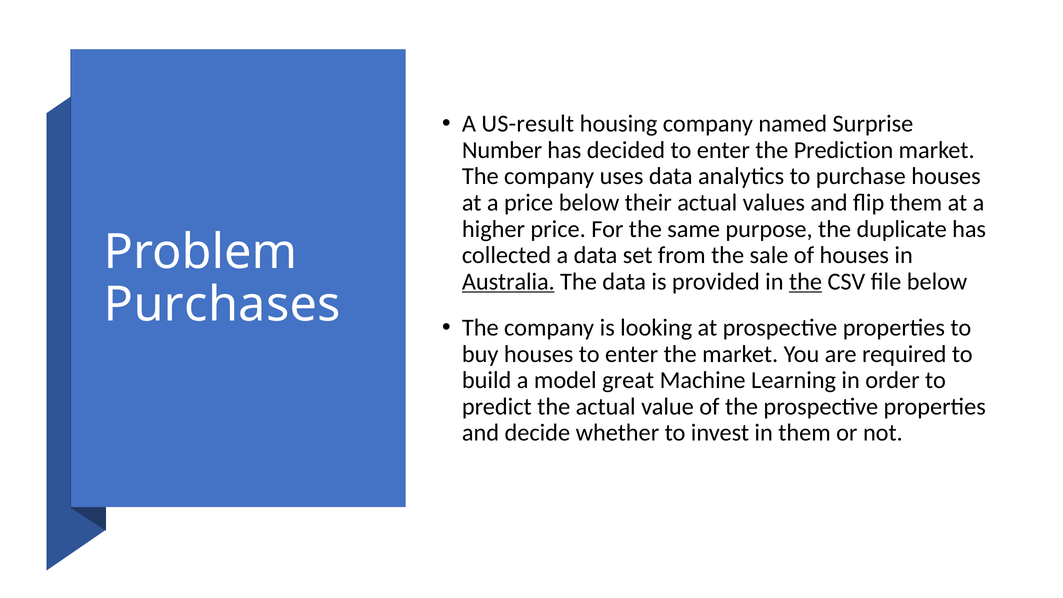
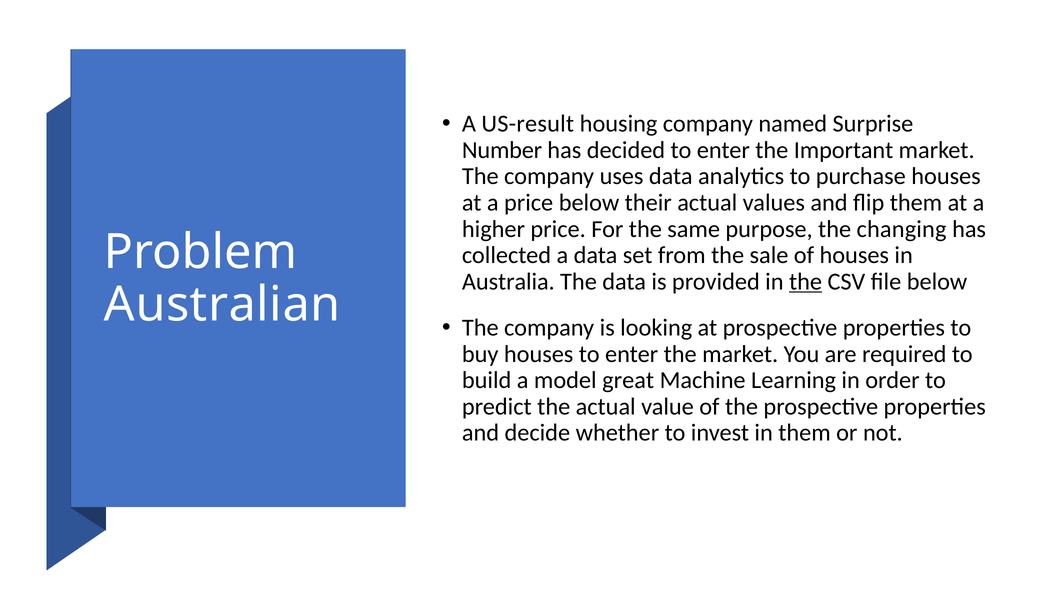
Prediction: Prediction -> Important (844, 150)
duplicate: duplicate -> changing (902, 229)
Australia underline: present -> none (508, 281)
Purchases: Purchases -> Australian (222, 305)
